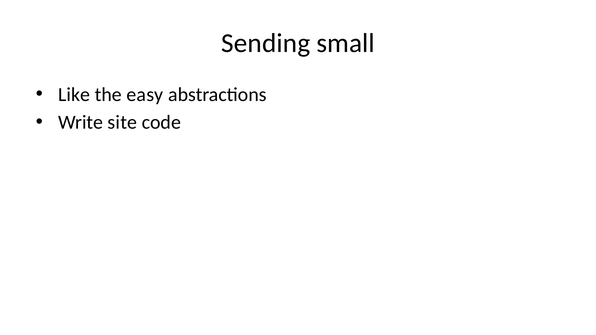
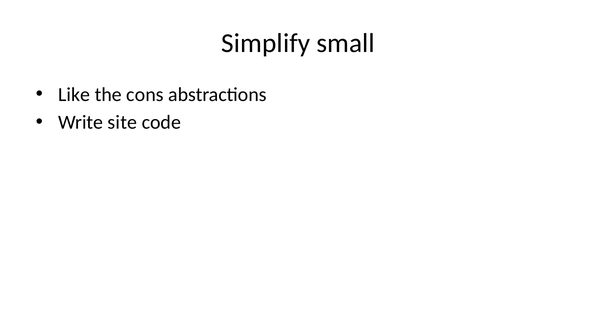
Sending: Sending -> Simplify (266, 43)
easy: easy -> cons (145, 95)
